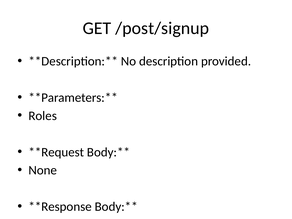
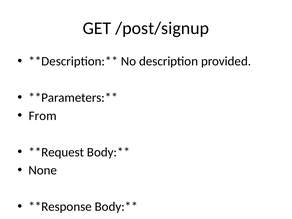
Roles: Roles -> From (43, 116)
